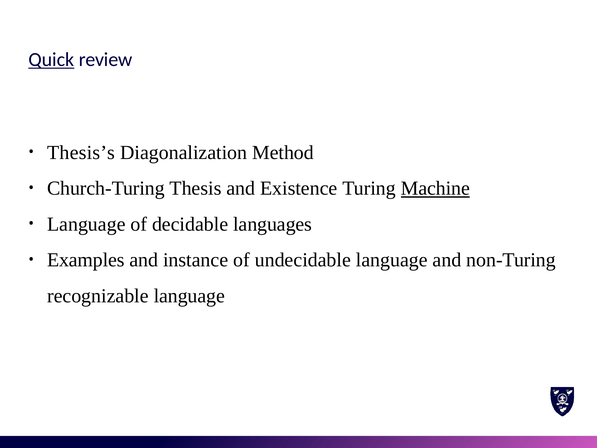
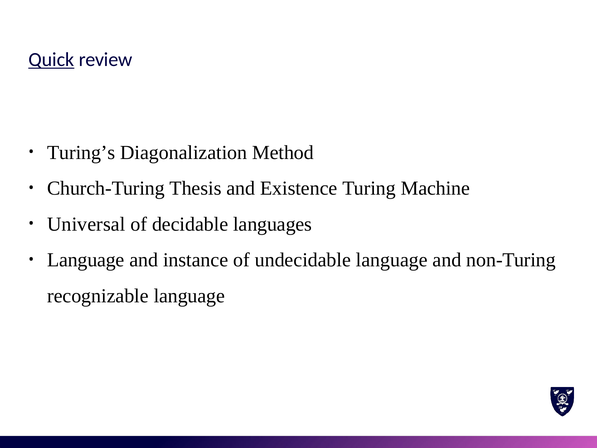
Thesis’s: Thesis’s -> Turing’s (81, 152)
Machine underline: present -> none (435, 188)
Language: Language -> Universal (86, 224)
Examples: Examples -> Language (86, 260)
